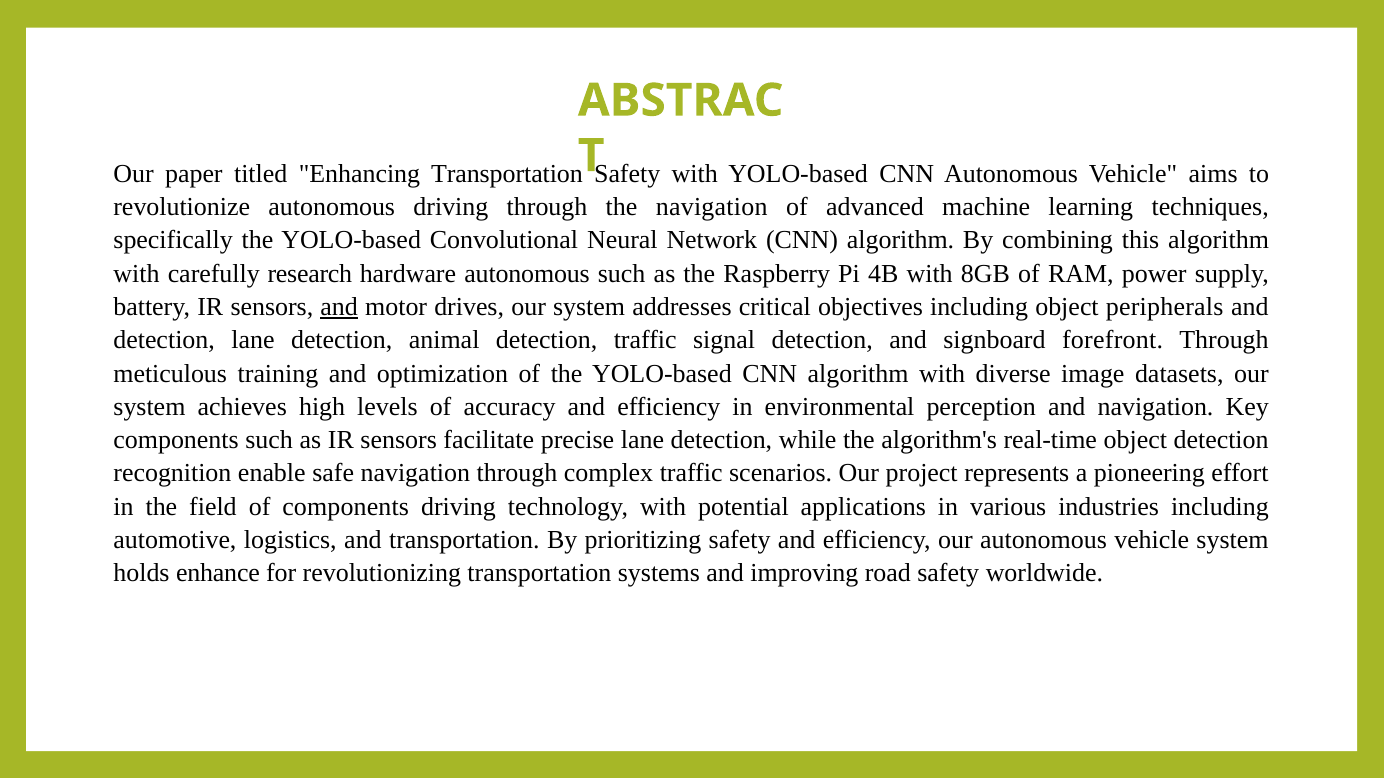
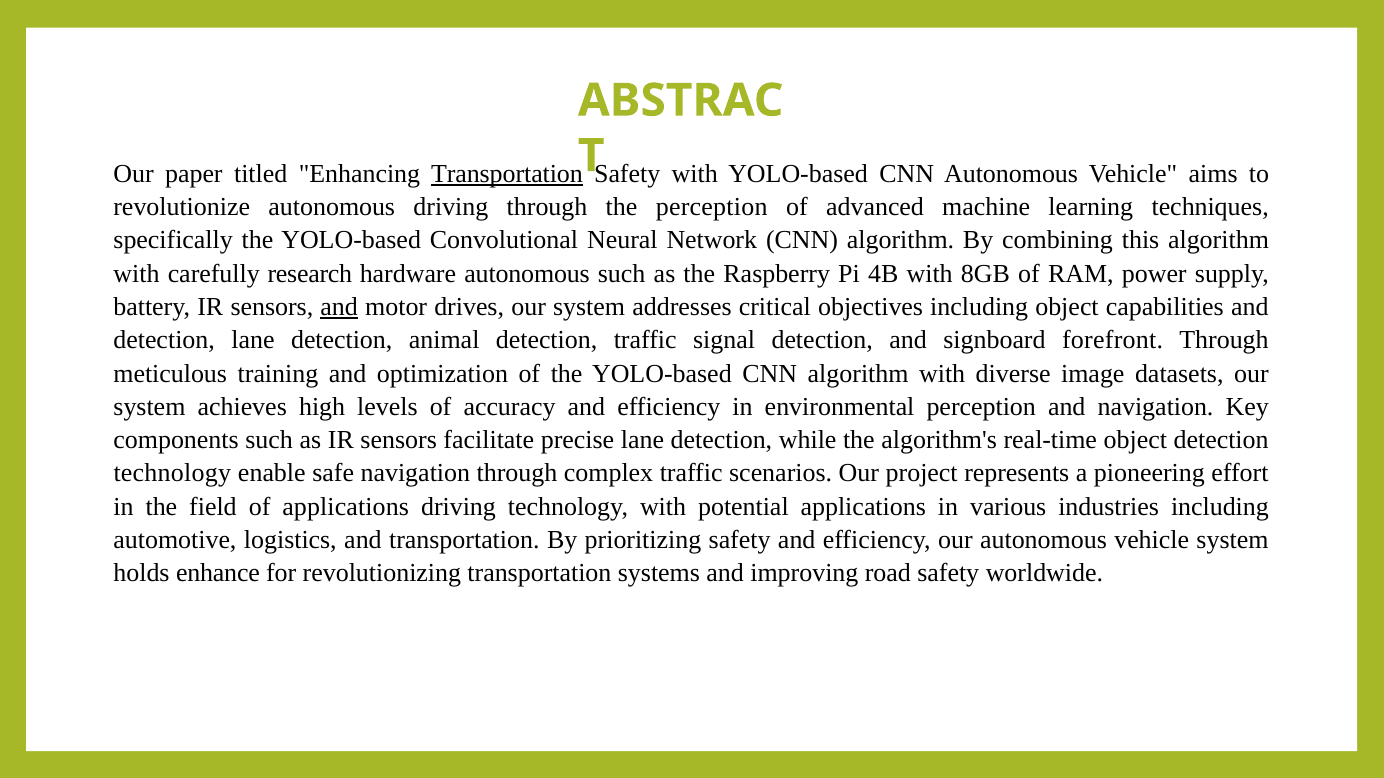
Transportation underline: none -> present (507, 174)
the navigation: navigation -> perception (712, 207)
peripherals: peripherals -> capabilities (1165, 307)
recognition: recognition -> technology (172, 474)
of components: components -> applications (346, 507)
